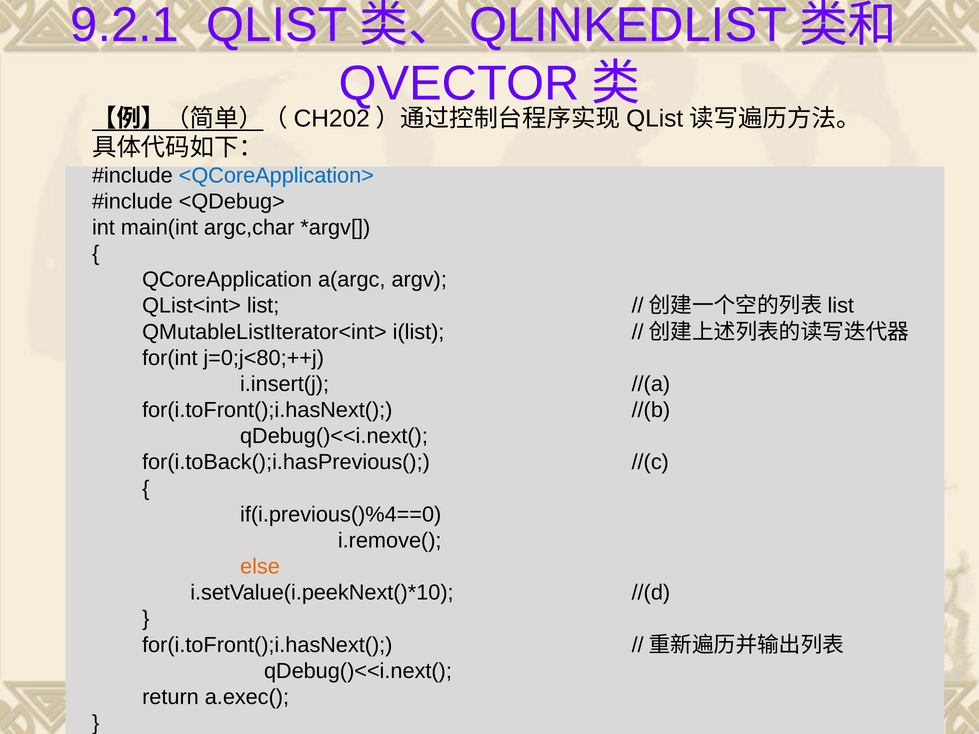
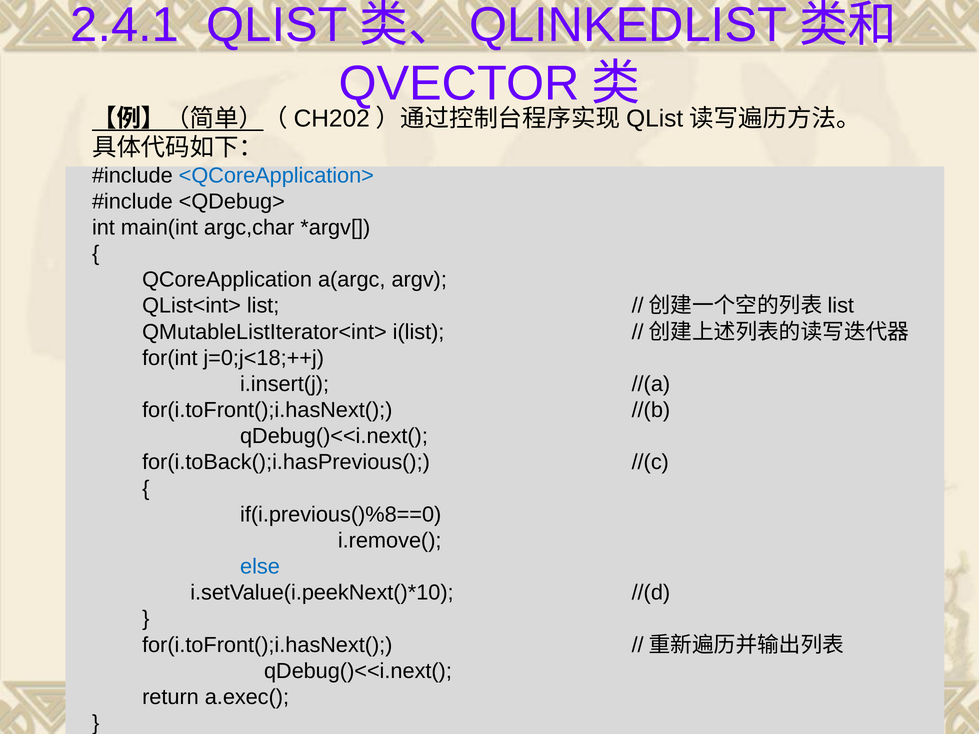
9.2.1: 9.2.1 -> 2.4.1 (125, 25)
j=0;j<80;++j: j=0;j<80;++j -> j=0;j<18;++j (264, 358)
if(i.previous()%4==0: if(i.previous()%4==0 -> if(i.previous()%8==0 (341, 515)
else colour: orange -> blue (260, 567)
